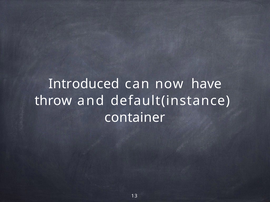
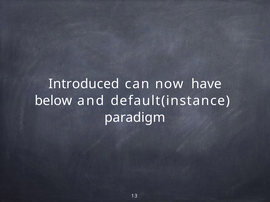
throw: throw -> below (53, 101)
container: container -> paradigm (135, 118)
